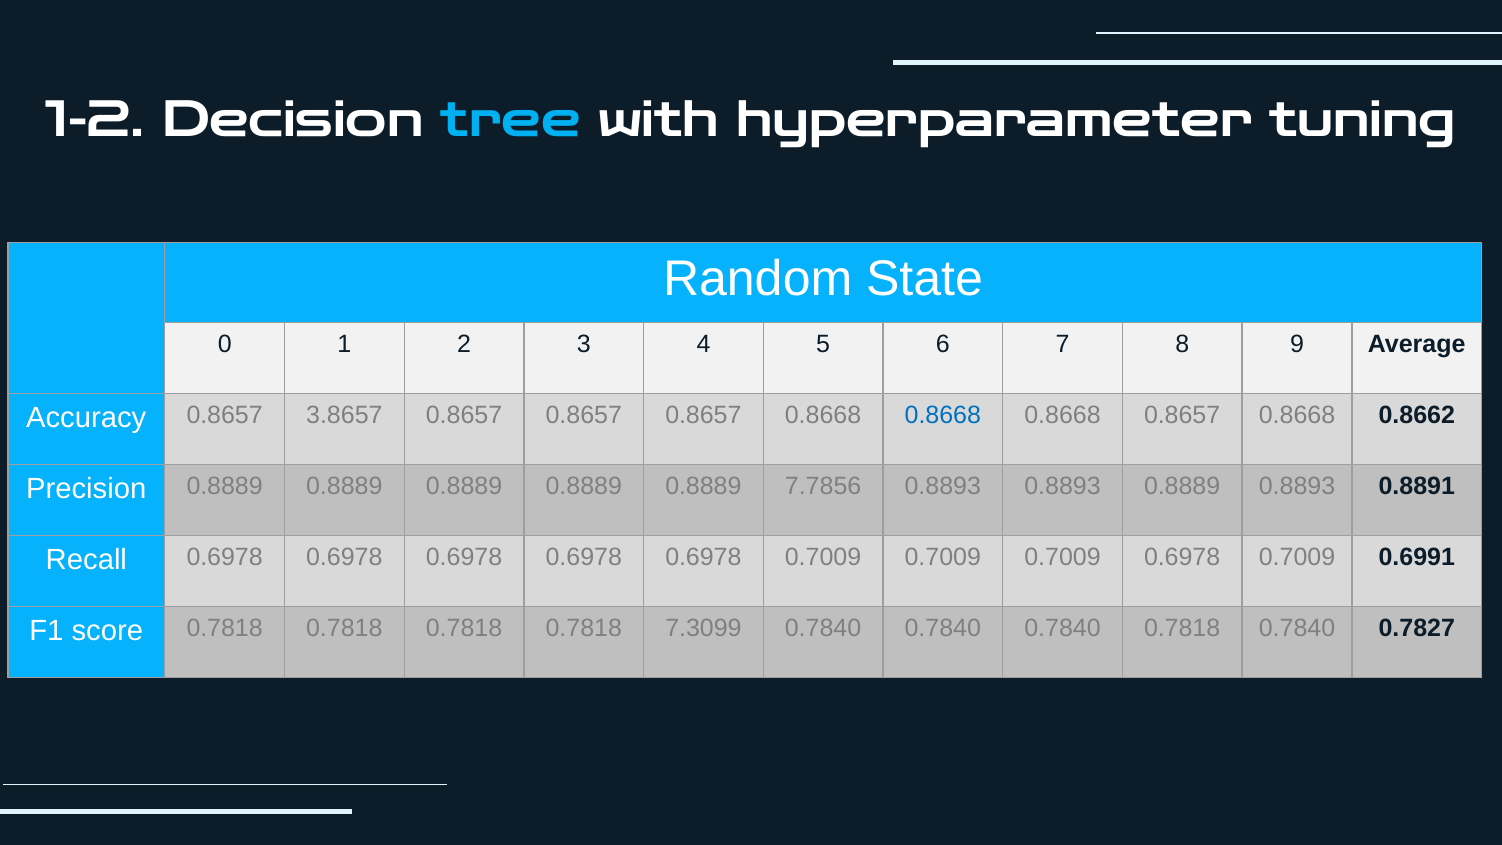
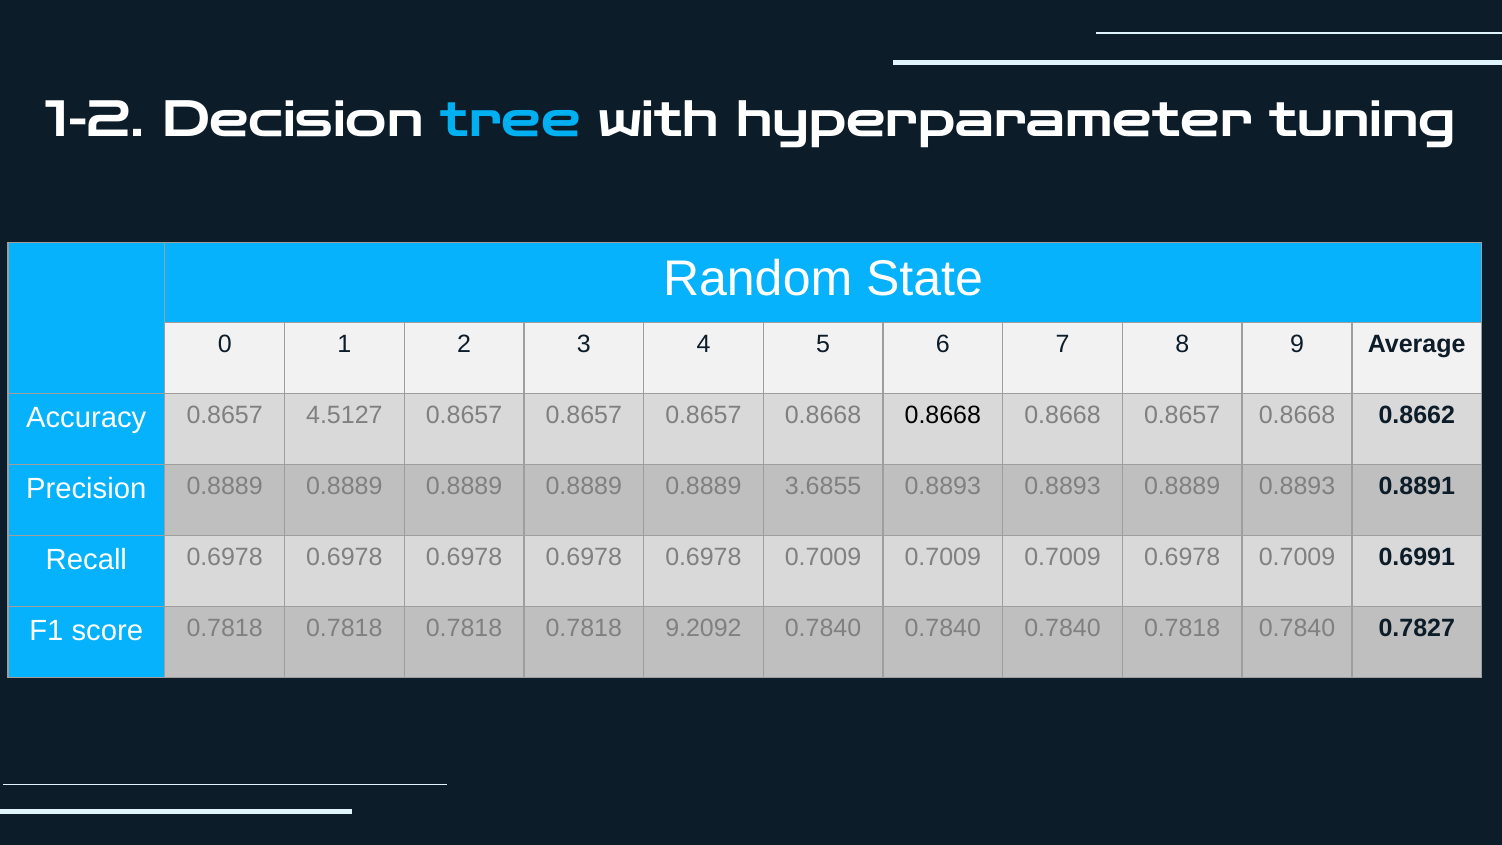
3.8657: 3.8657 -> 4.5127 (344, 415)
0.8668 colour: blue -> black (943, 415)
7.7856: 7.7856 -> 3.6855 (823, 486)
7.3099: 7.3099 -> 9.2092 (703, 628)
